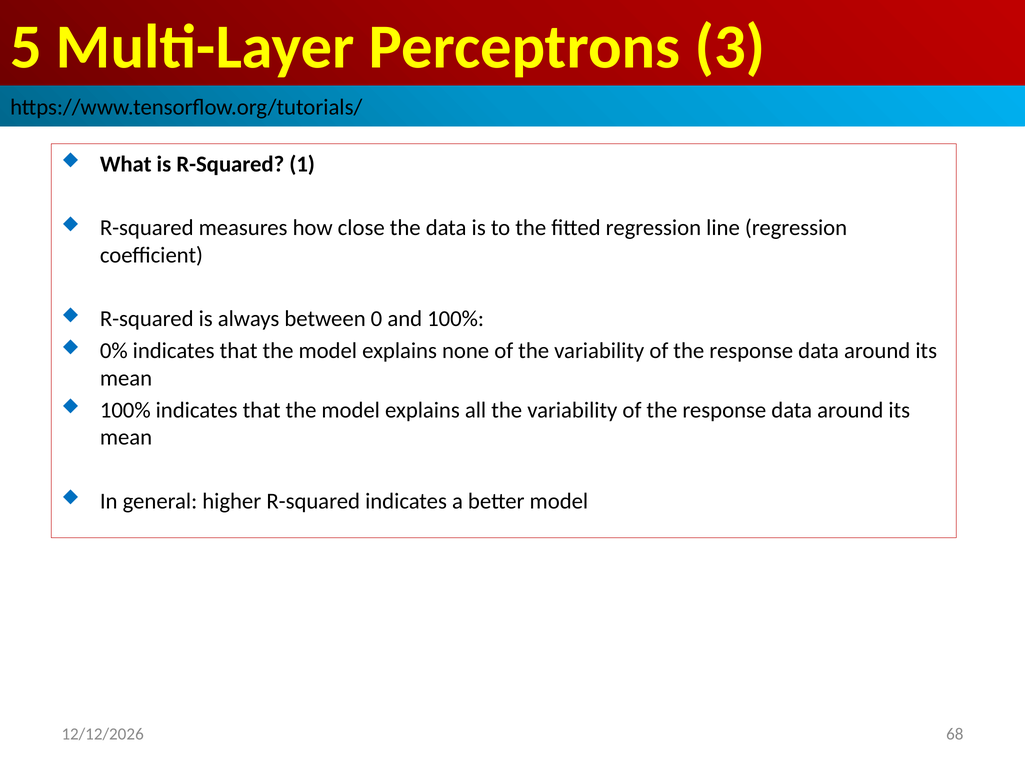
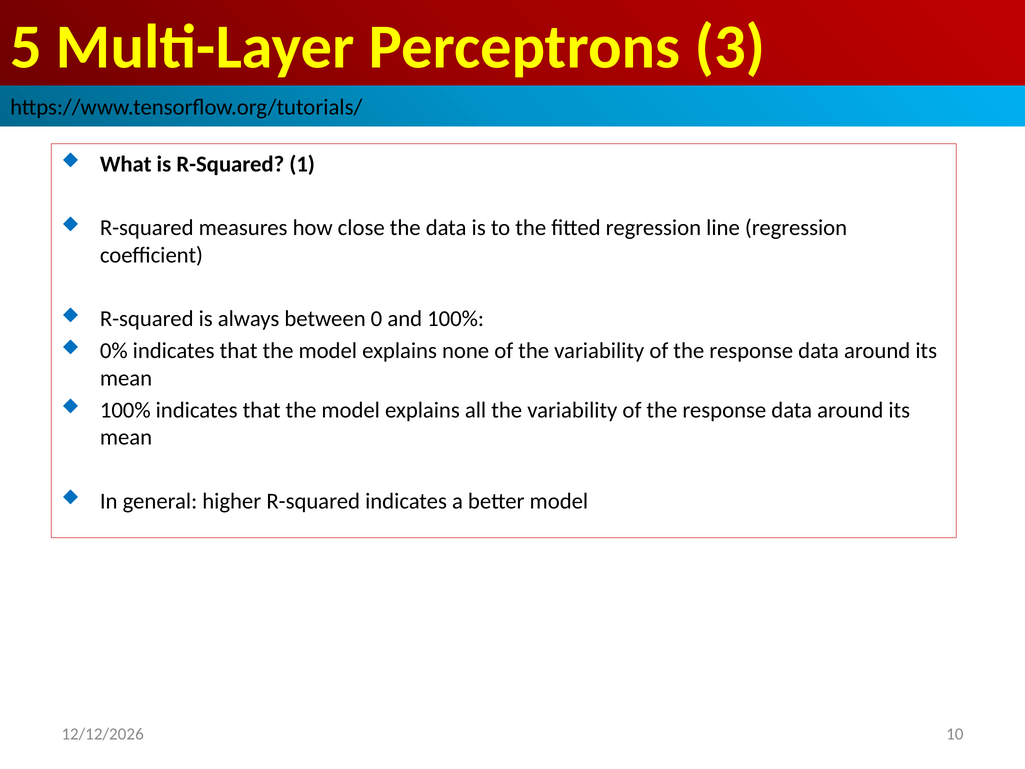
68: 68 -> 10 (955, 734)
